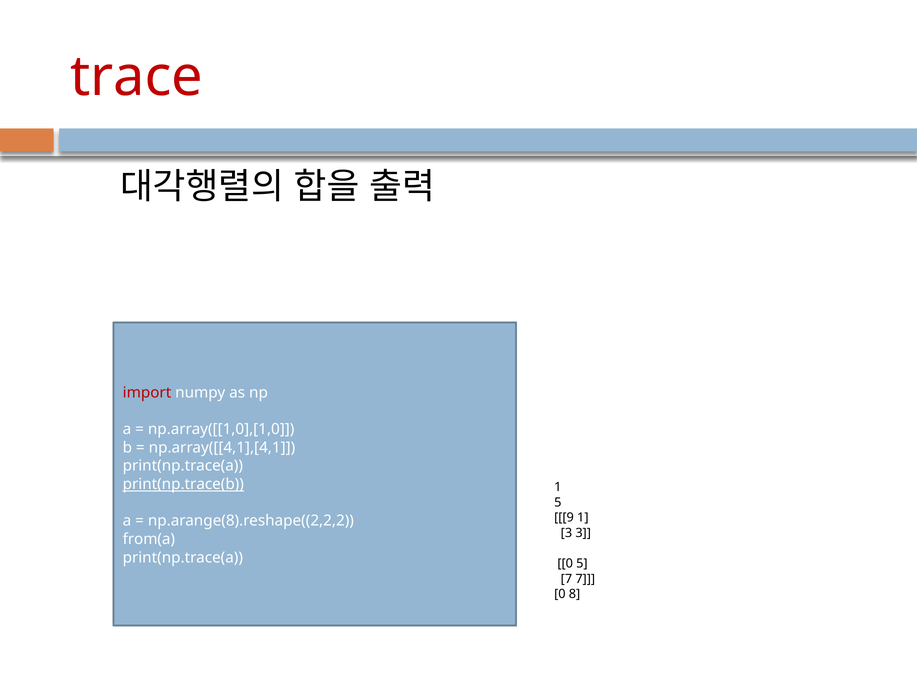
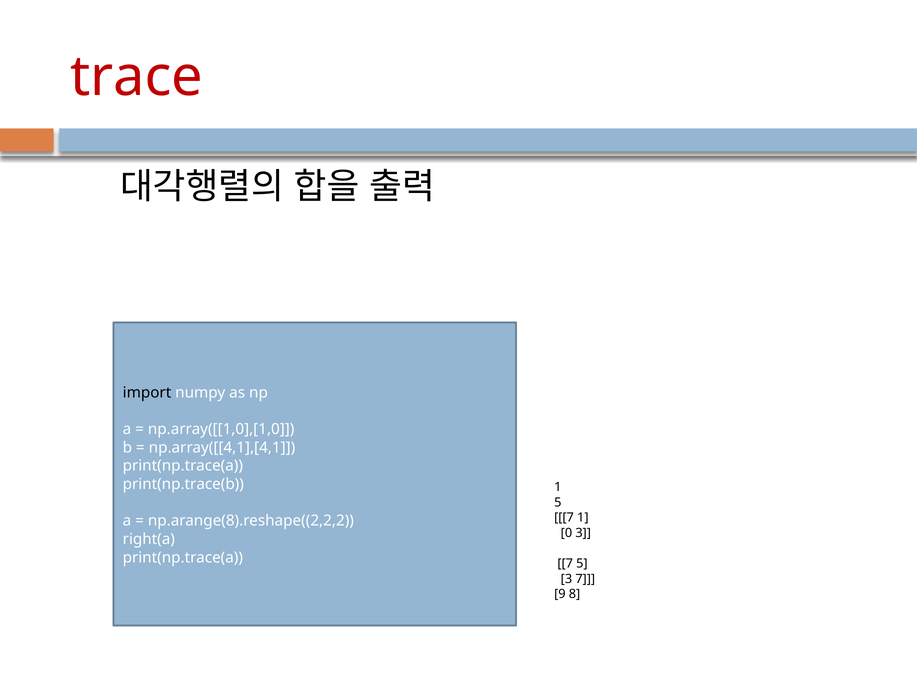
import colour: red -> black (147, 392)
print(np.trace(b underline: present -> none (183, 484)
9: 9 -> 7 (564, 517)
3: 3 -> 0 (566, 533)
from(a: from(a -> right(a (149, 539)
0: 0 -> 7 (565, 563)
7: 7 -> 3 (566, 579)
0: 0 -> 9 (560, 594)
